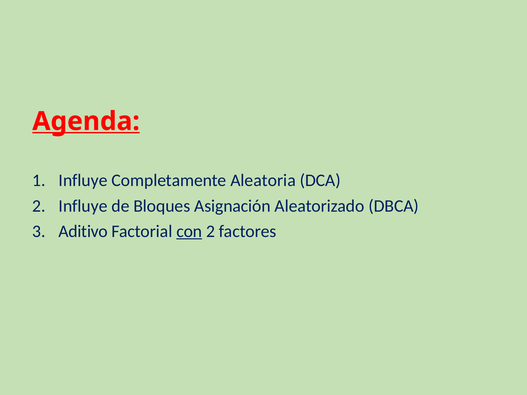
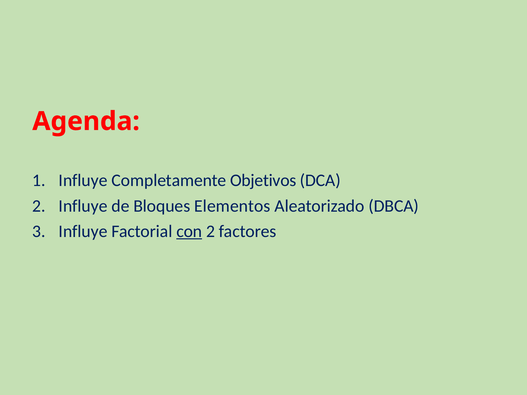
Agenda underline: present -> none (86, 121)
Aleatoria: Aleatoria -> Objetivos (263, 181)
Asignación: Asignación -> Elementos (232, 206)
Aditivo: Aditivo -> Influye (83, 231)
